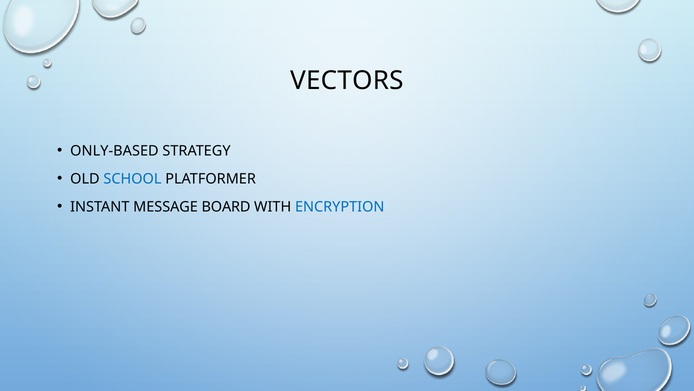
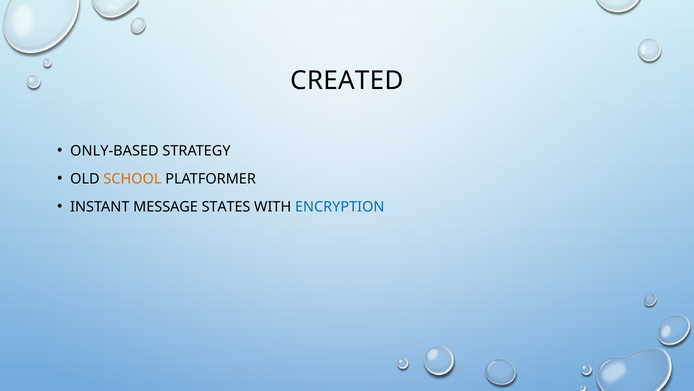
VECTORS: VECTORS -> CREATED (347, 80)
SCHOOL colour: blue -> orange (132, 179)
BOARD: BOARD -> STATES (226, 207)
